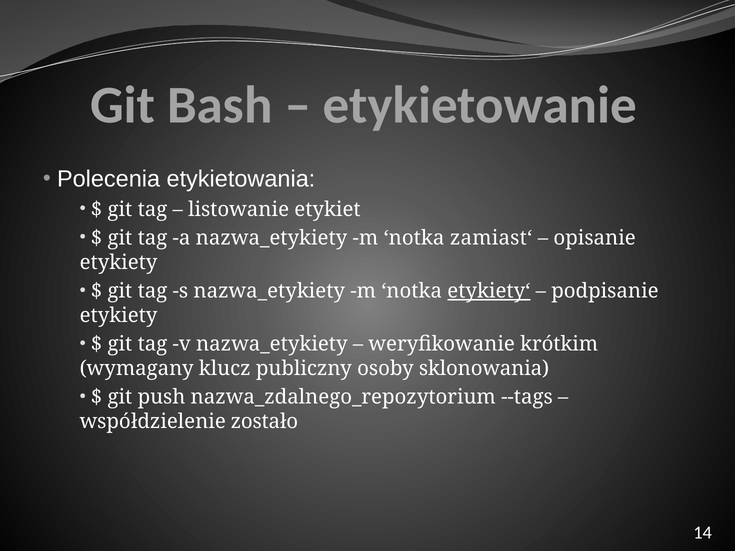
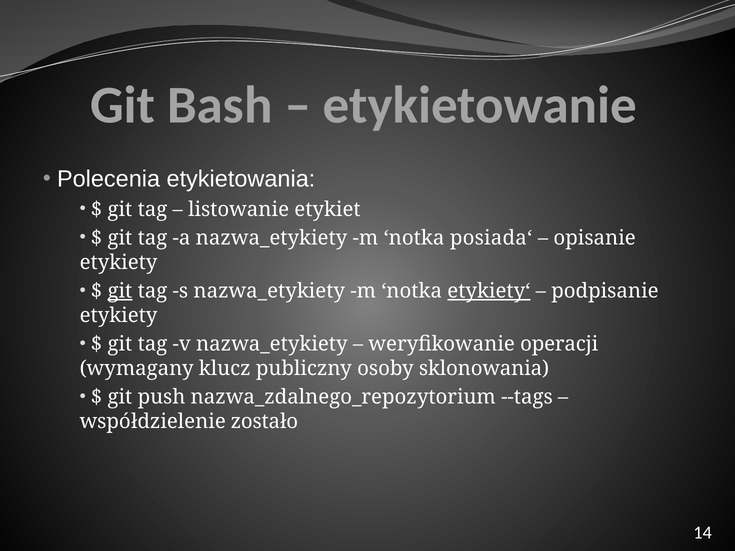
zamiast‘: zamiast‘ -> posiada‘ (491, 238)
git underline: none -> present (120, 291)
krótkim: krótkim -> operacji (559, 344)
